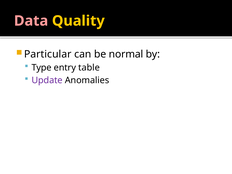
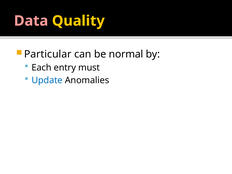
Type: Type -> Each (41, 68)
table: table -> must (89, 68)
Update colour: purple -> blue (47, 80)
